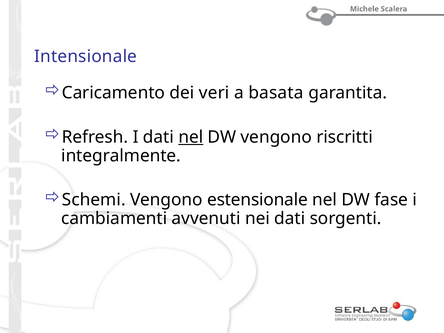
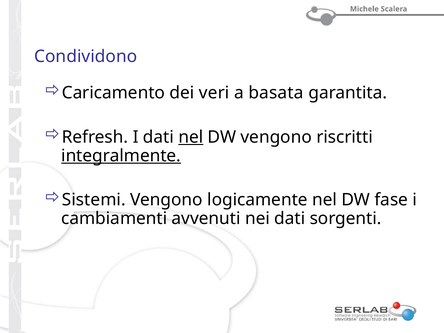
Intensionale: Intensionale -> Condividono (86, 57)
integralmente underline: none -> present (121, 156)
Schemi: Schemi -> Sistemi (94, 200)
estensionale: estensionale -> logicamente (257, 200)
